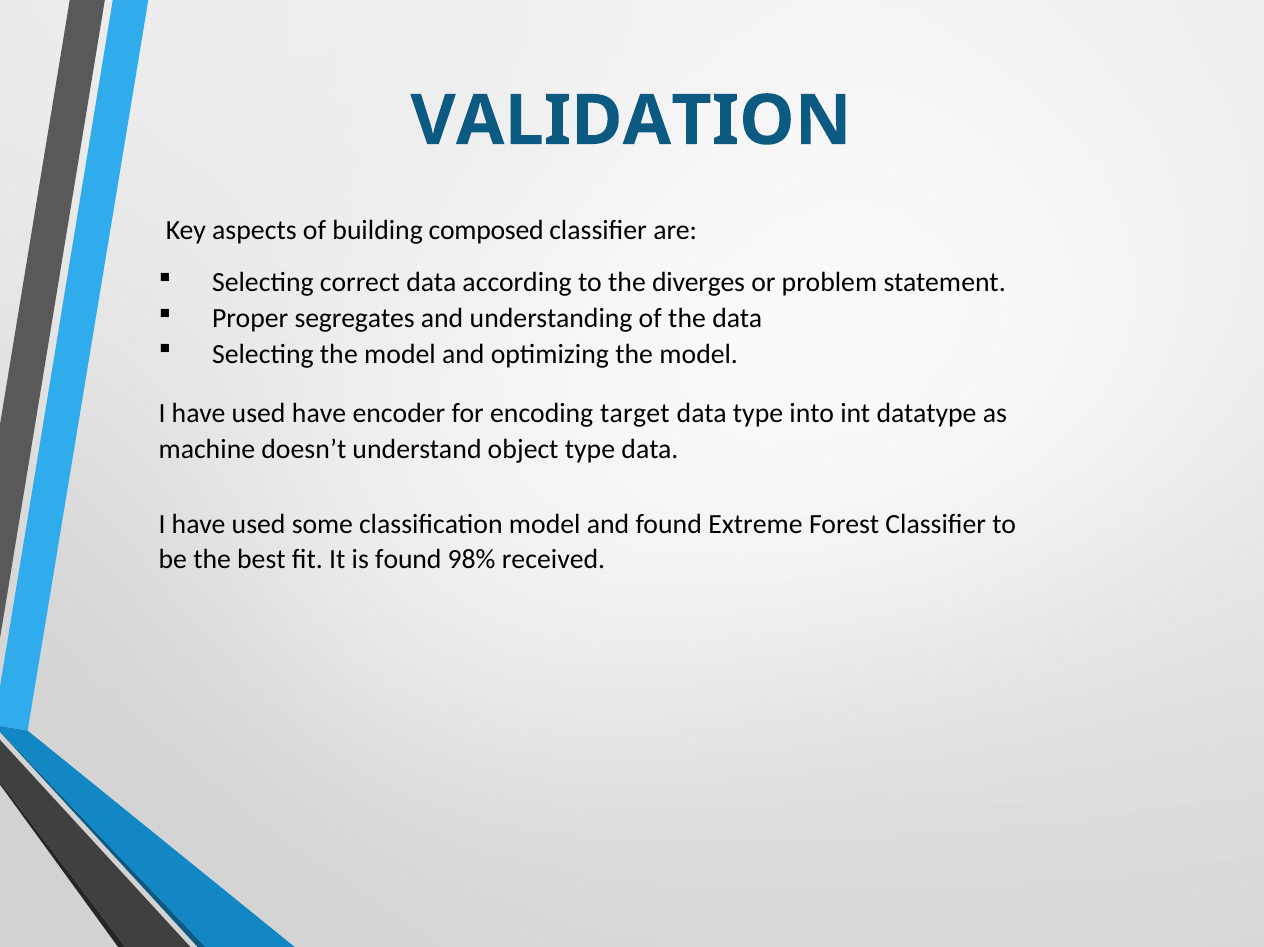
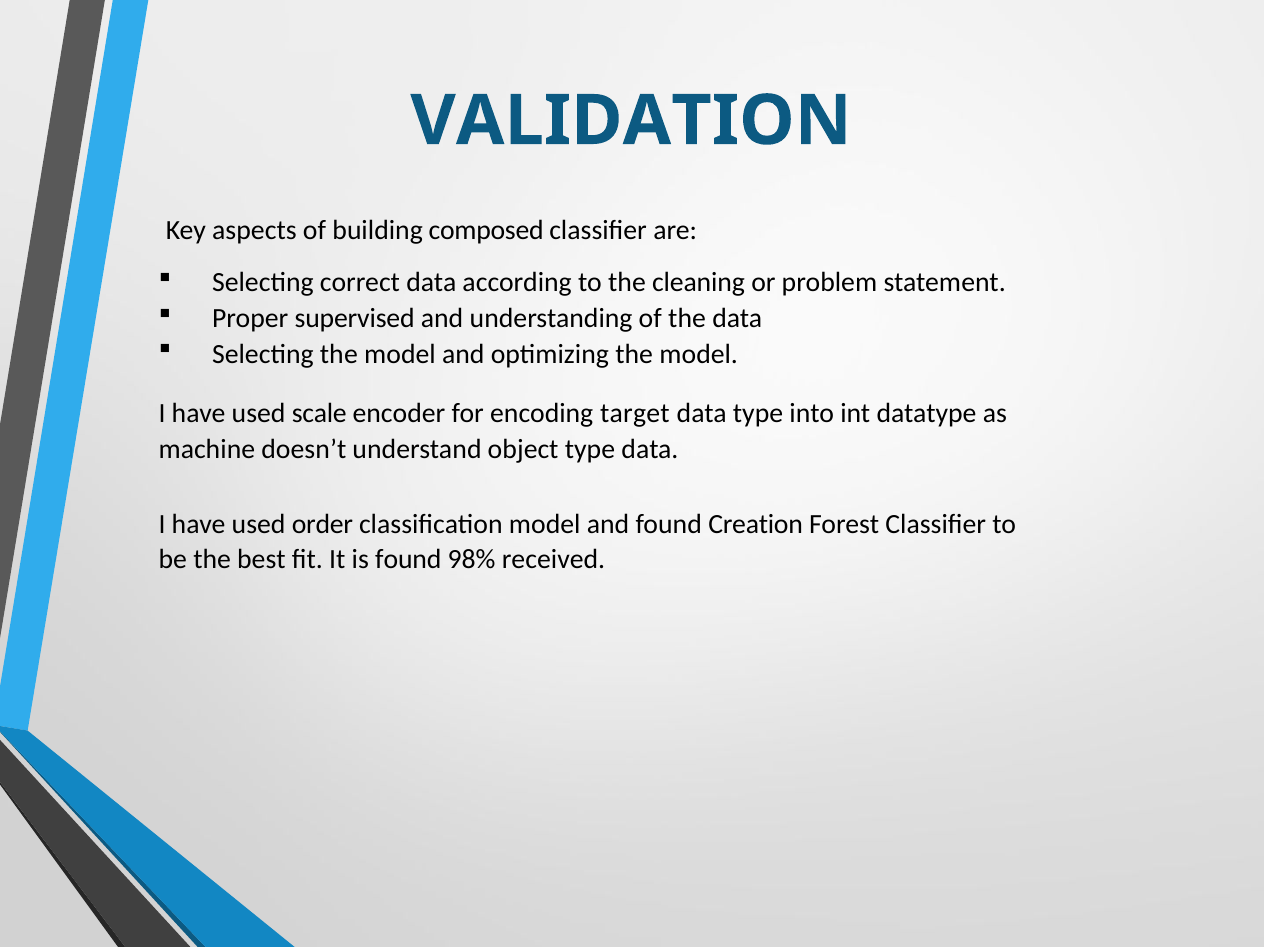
diverges: diverges -> cleaning (698, 283)
segregates: segregates -> supervised (355, 318)
used have: have -> scale (319, 413)
some: some -> order (322, 524)
Extreme: Extreme -> Creation (756, 524)
